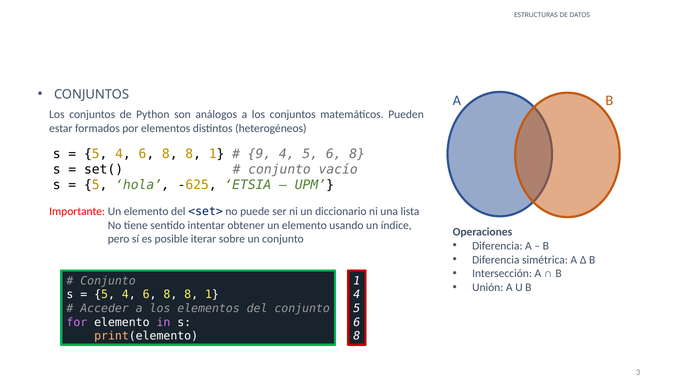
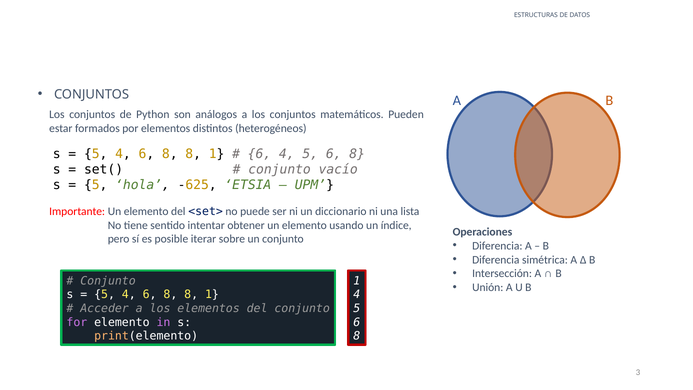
9: 9 -> 6 (259, 154)
